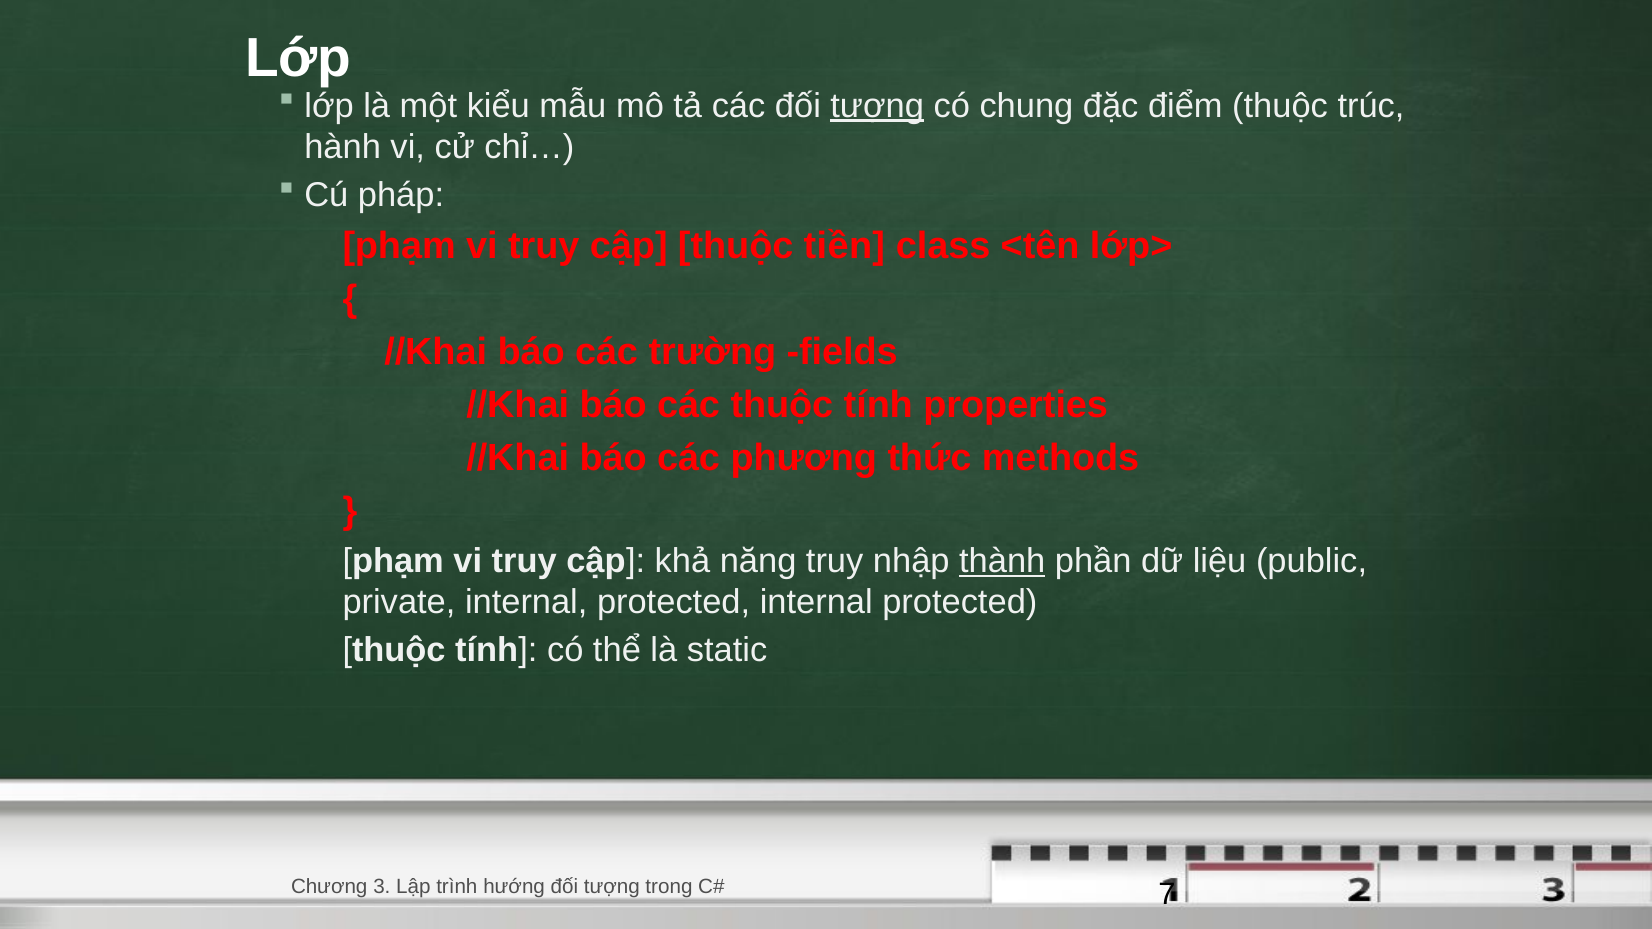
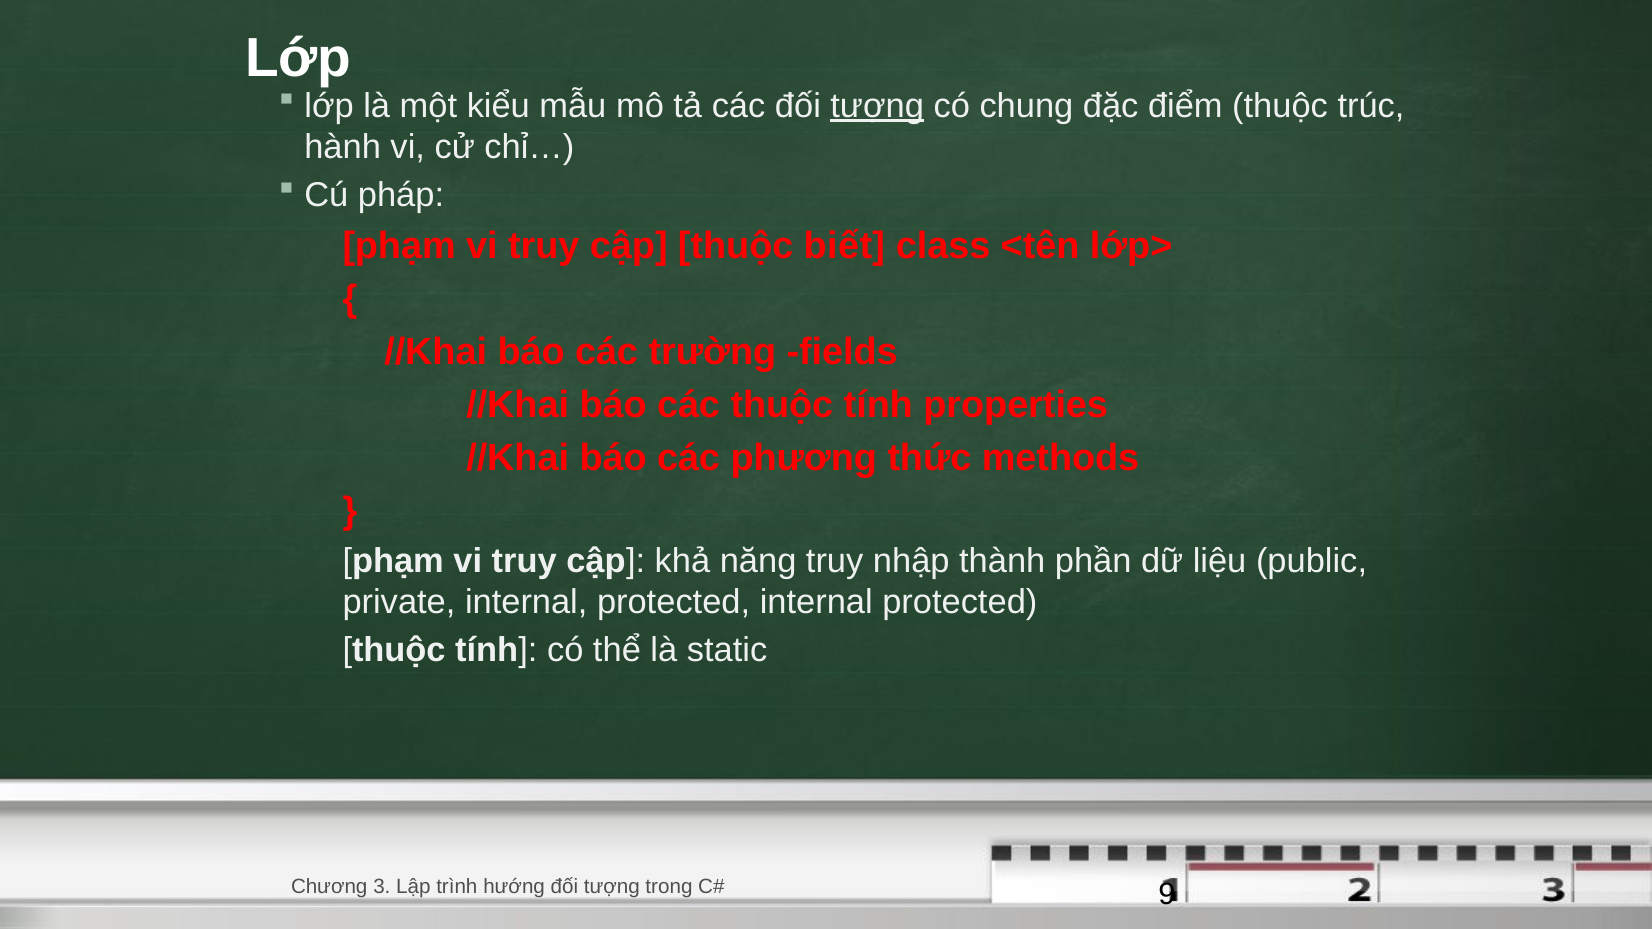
tiền: tiền -> biết (844, 246)
thành underline: present -> none (1002, 561)
7: 7 -> 9 (1167, 894)
